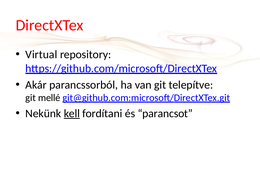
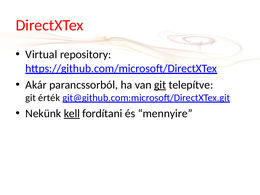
git underline: none -> present (160, 85)
mellé: mellé -> érték (49, 98)
parancsot: parancsot -> mennyire (165, 113)
